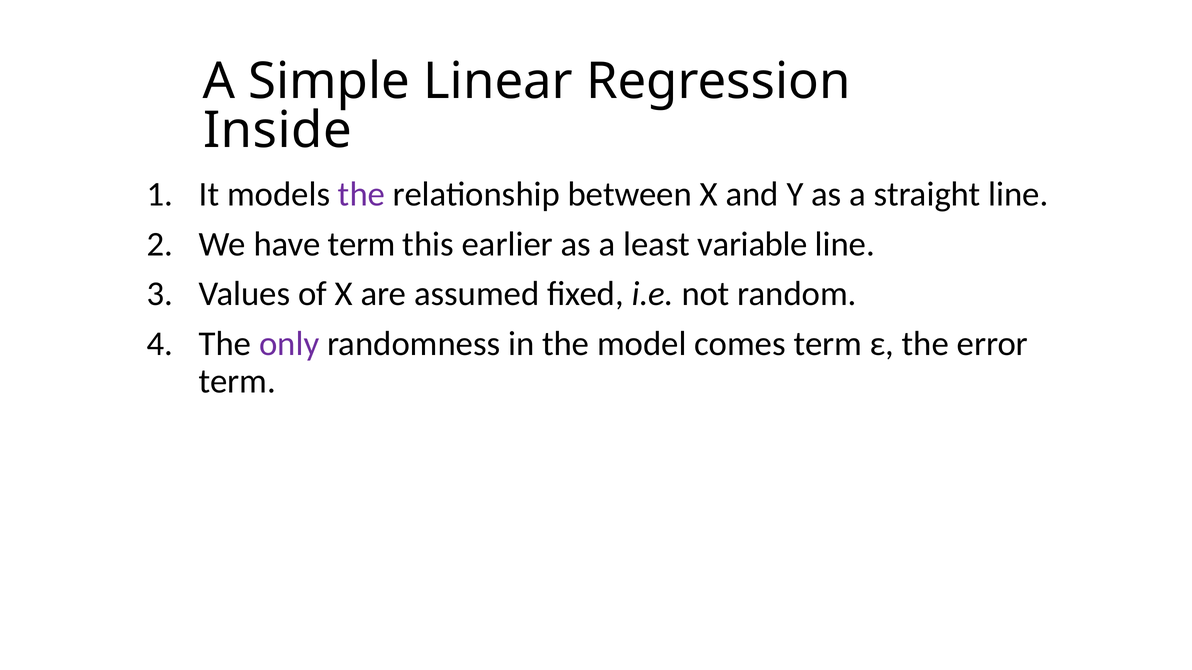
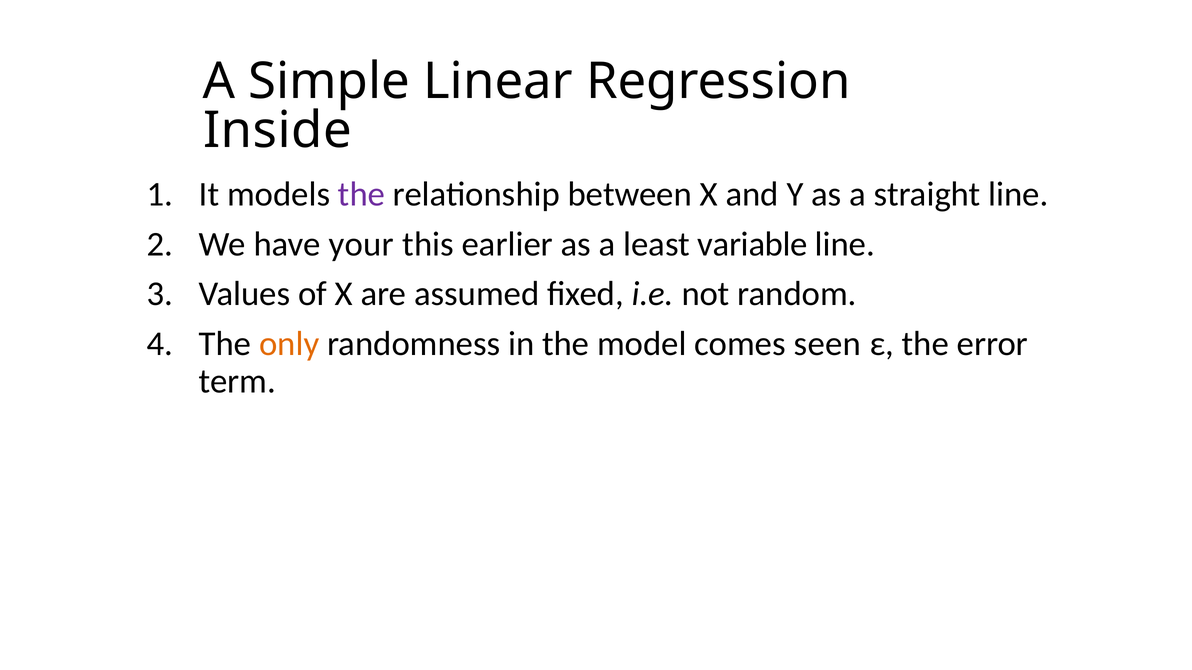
have term: term -> your (361, 244)
only colour: purple -> orange (289, 344)
comes term: term -> seen (827, 344)
